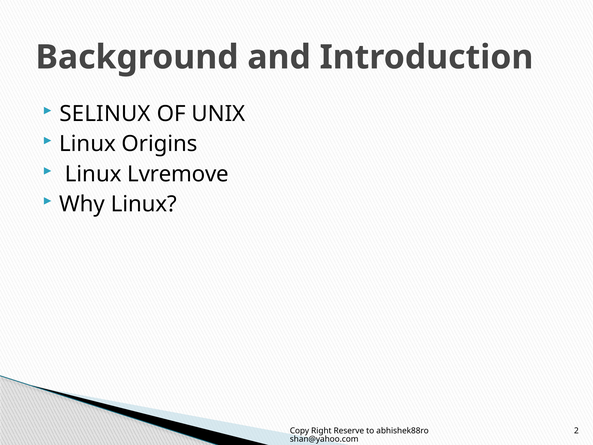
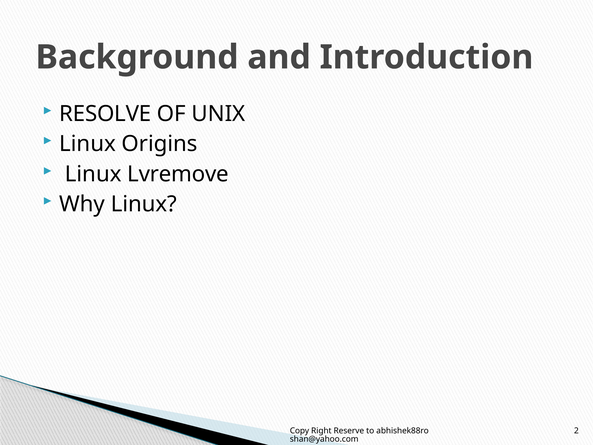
SELINUX: SELINUX -> RESOLVE (105, 114)
